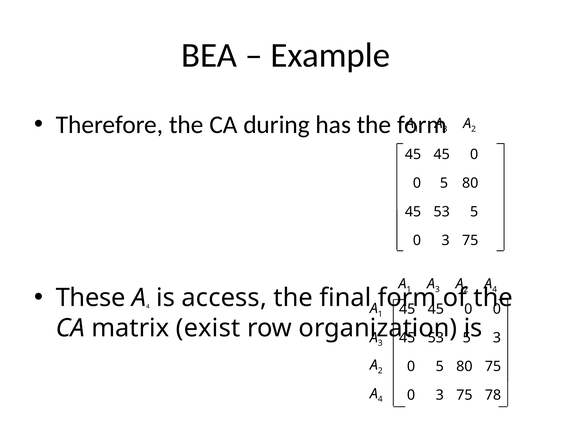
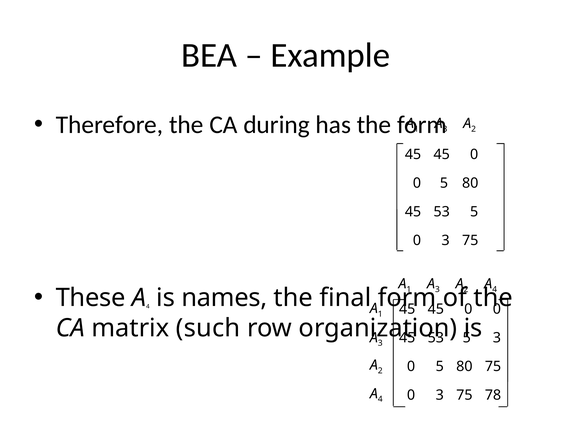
access: access -> names (224, 298)
exist: exist -> such (208, 328)
